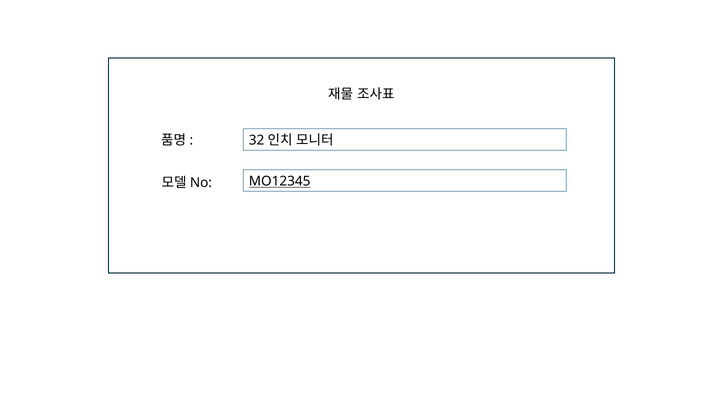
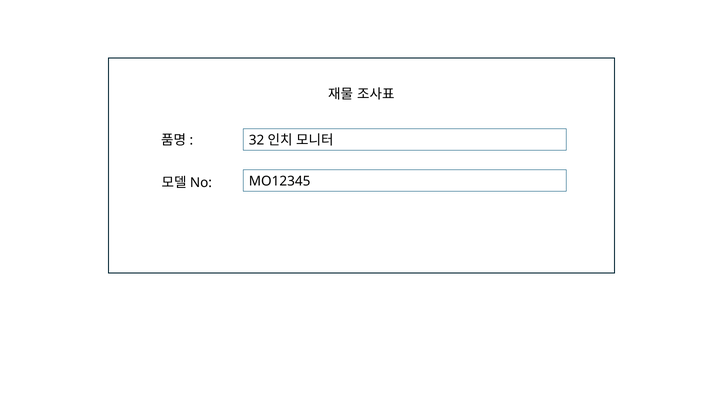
MO12345 underline: present -> none (280, 181)
